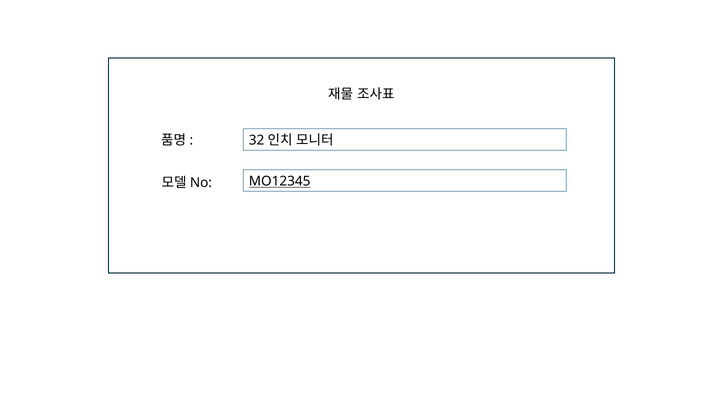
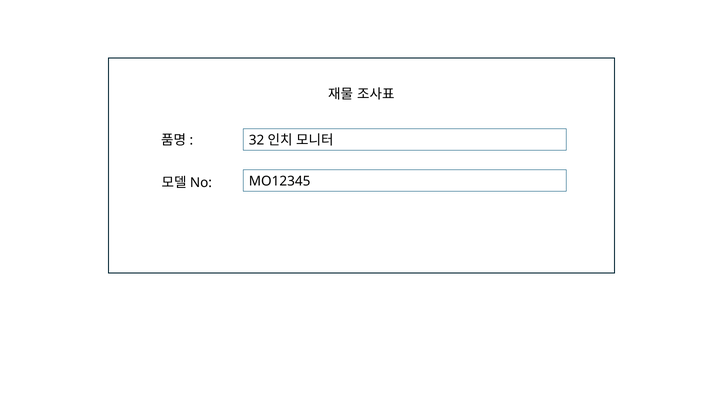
MO12345 underline: present -> none (280, 181)
